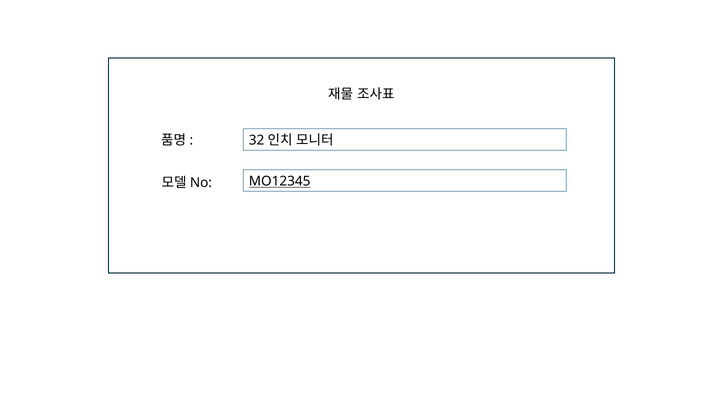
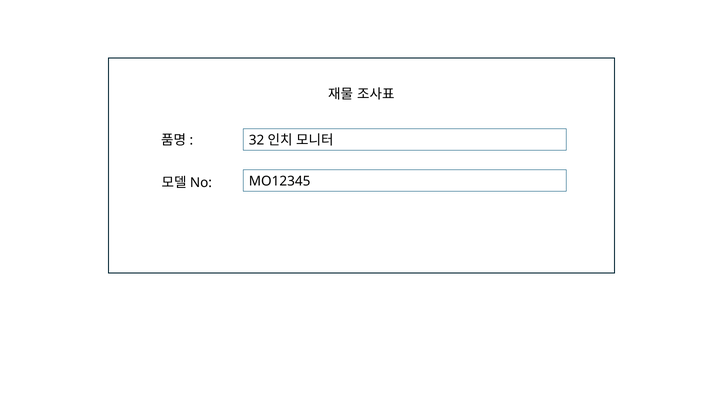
MO12345 underline: present -> none (280, 181)
